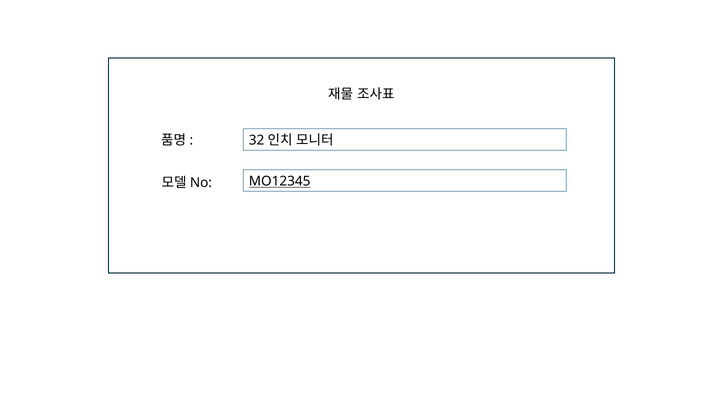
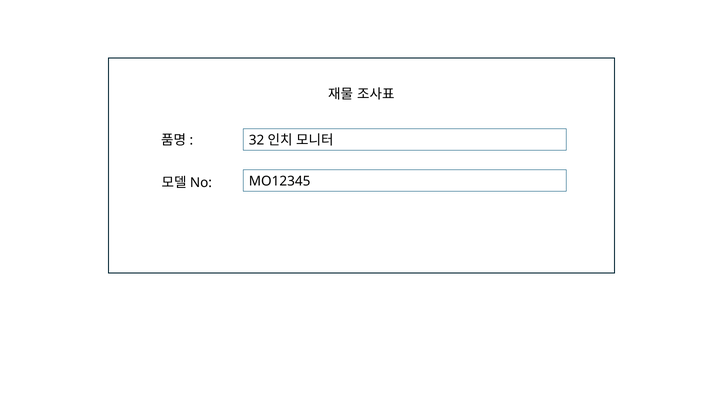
MO12345 underline: present -> none (280, 181)
